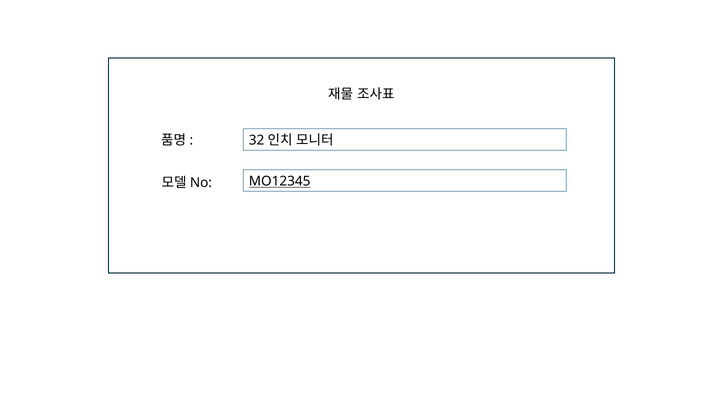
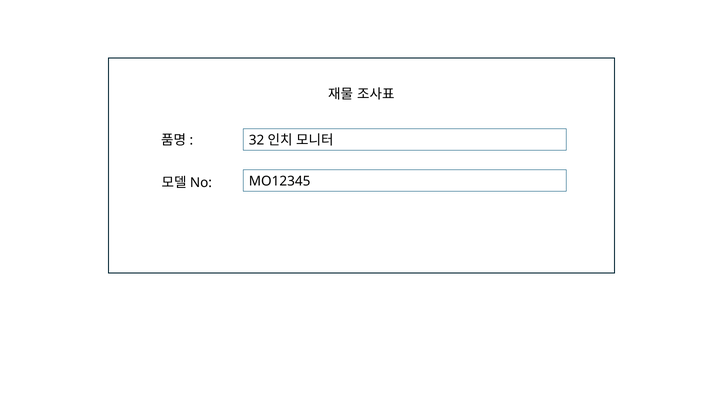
MO12345 underline: present -> none (280, 181)
